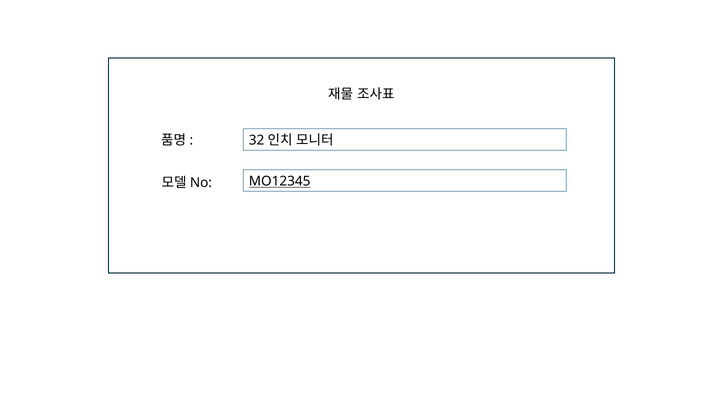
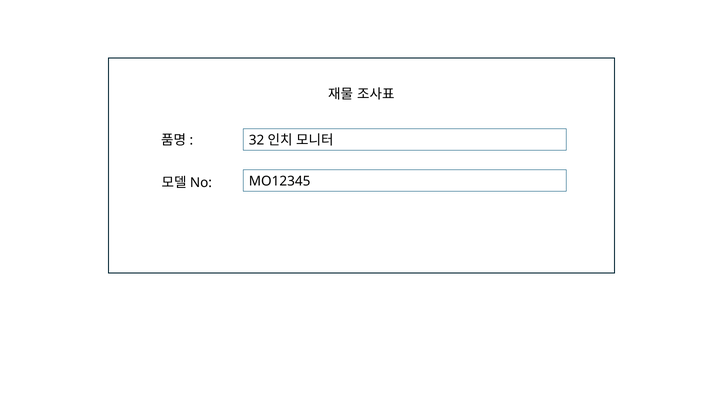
MO12345 underline: present -> none (280, 181)
